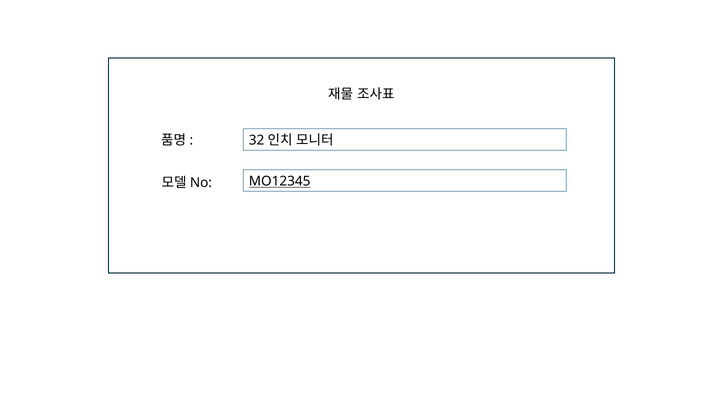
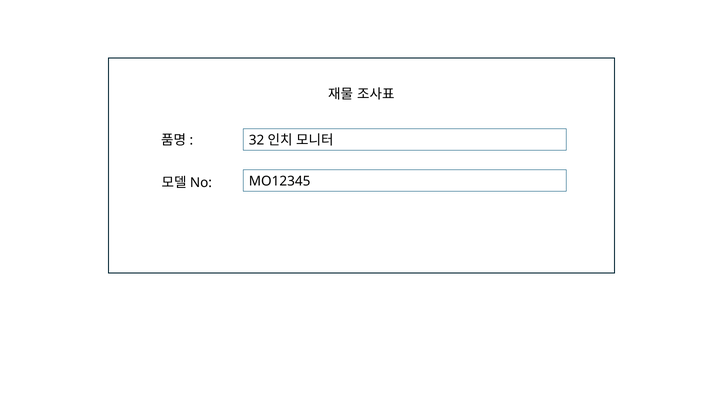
MO12345 underline: present -> none (280, 181)
